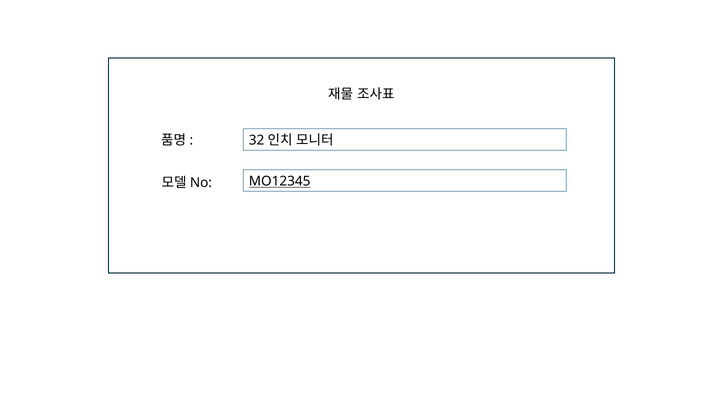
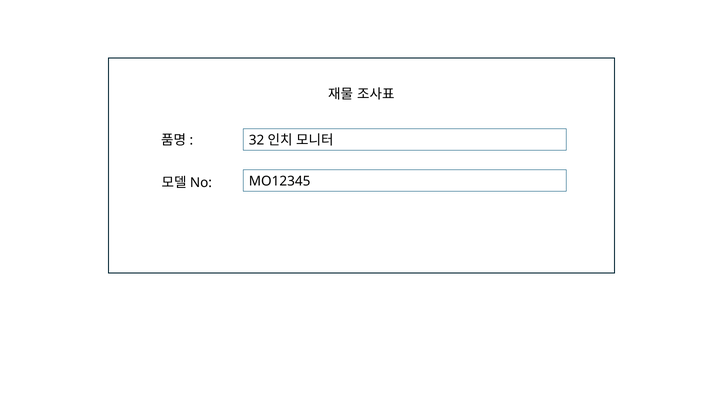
MO12345 underline: present -> none (280, 181)
